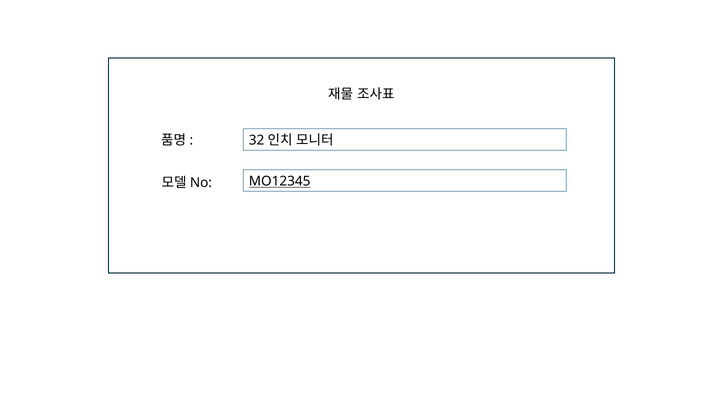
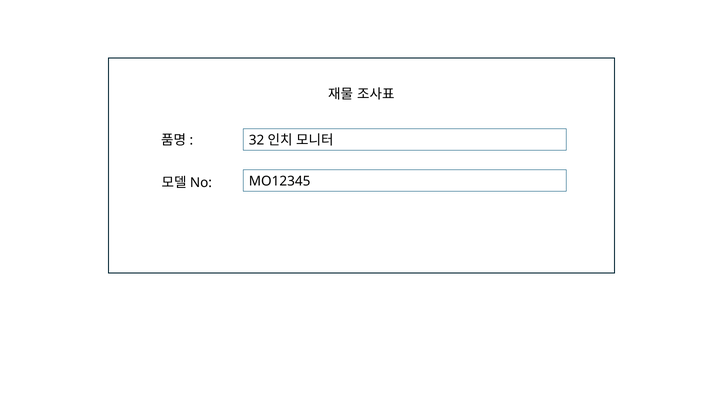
MO12345 underline: present -> none (280, 181)
